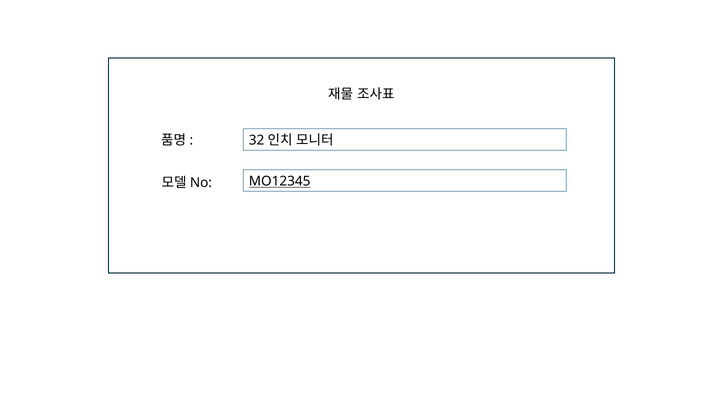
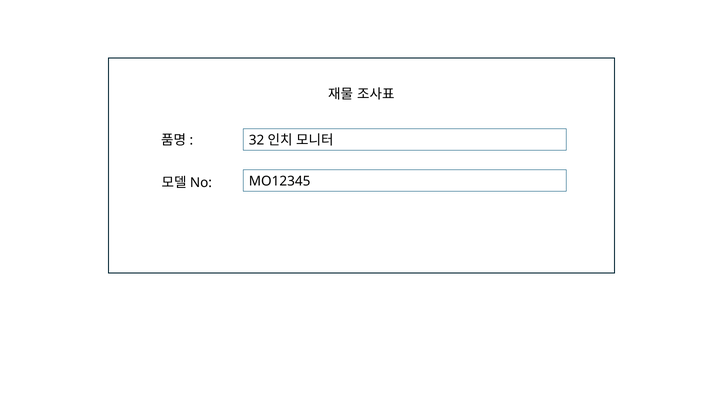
MO12345 underline: present -> none (280, 181)
